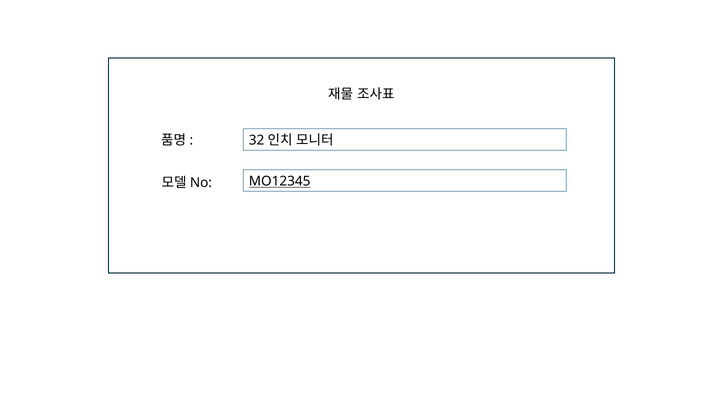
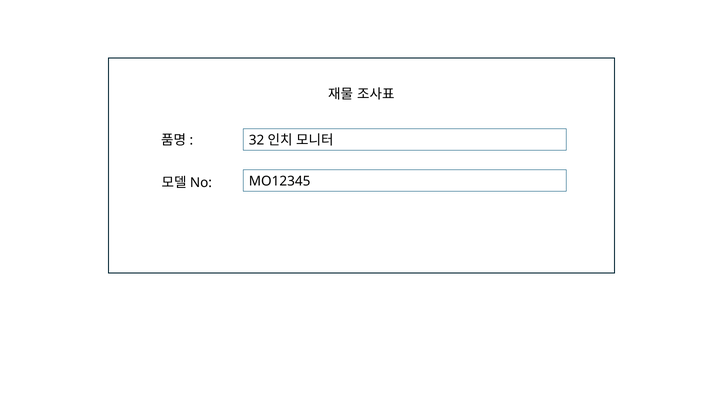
MO12345 underline: present -> none (280, 181)
